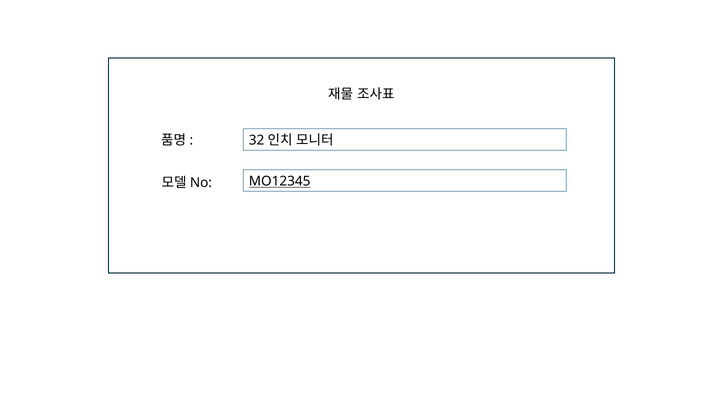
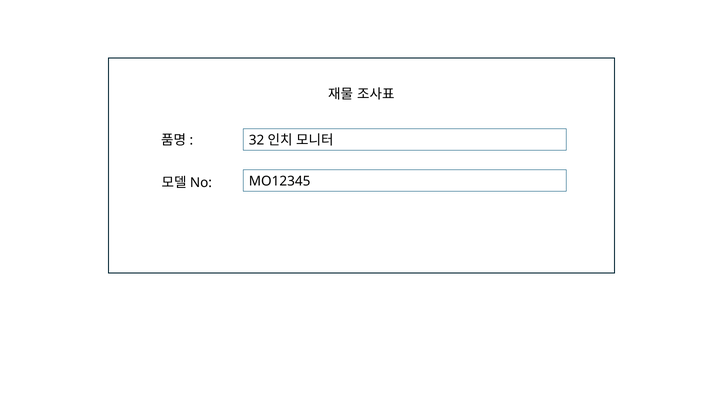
MO12345 underline: present -> none (280, 181)
